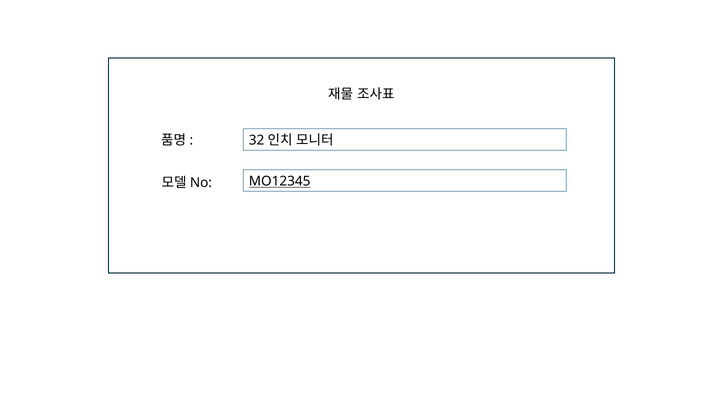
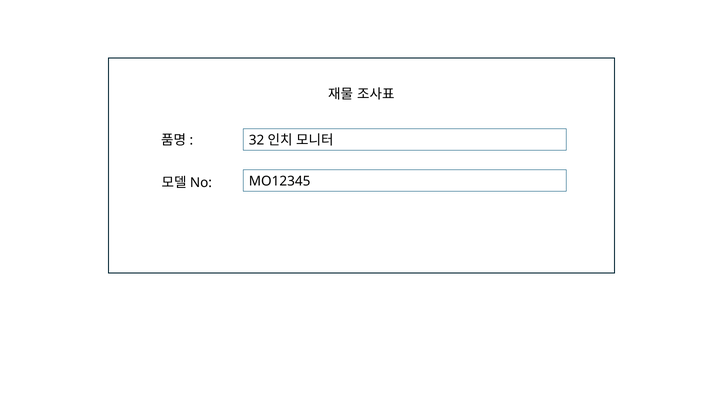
MO12345 underline: present -> none (280, 181)
